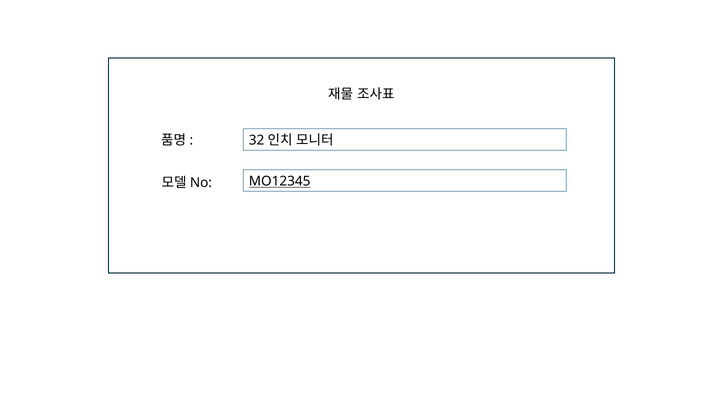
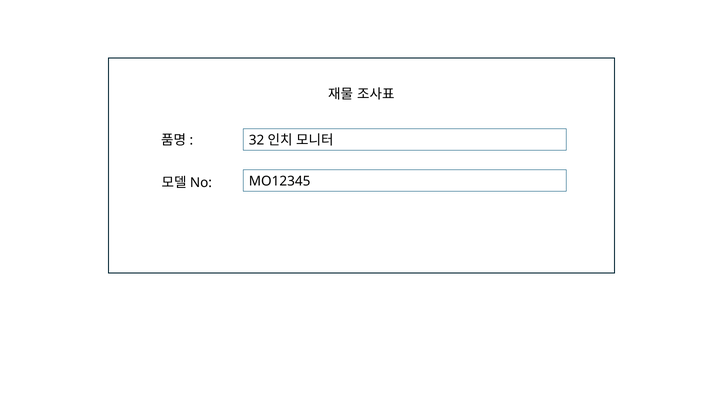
MO12345 underline: present -> none (280, 181)
